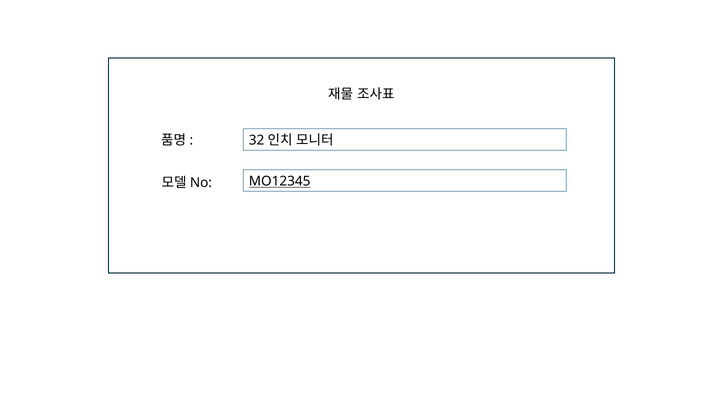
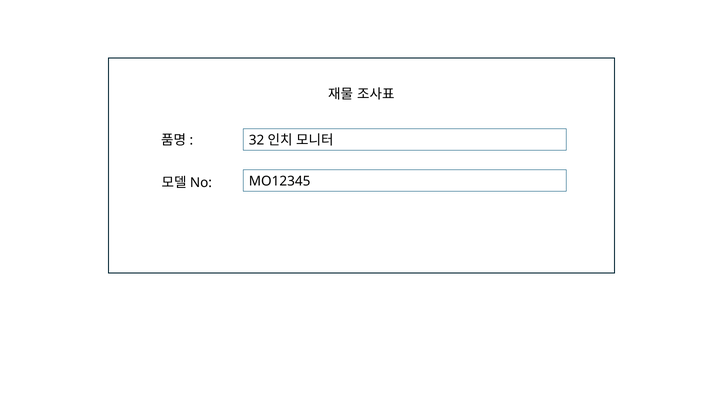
MO12345 underline: present -> none (280, 181)
